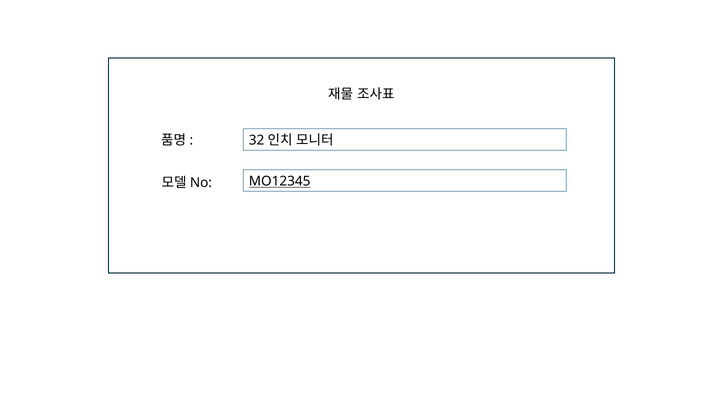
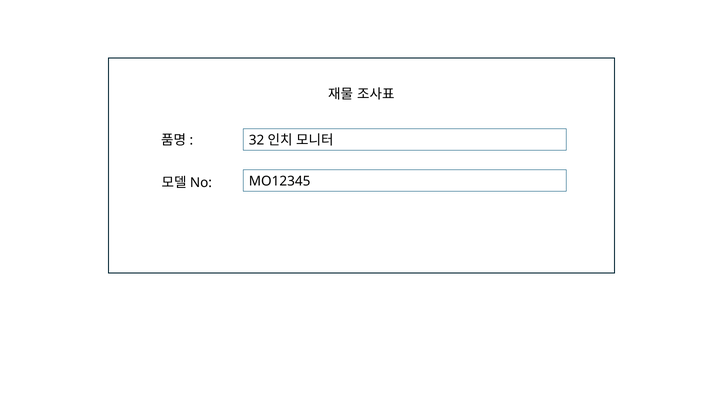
MO12345 underline: present -> none (280, 181)
